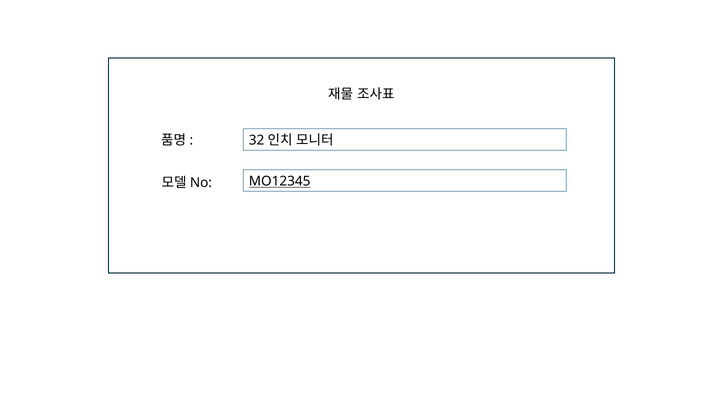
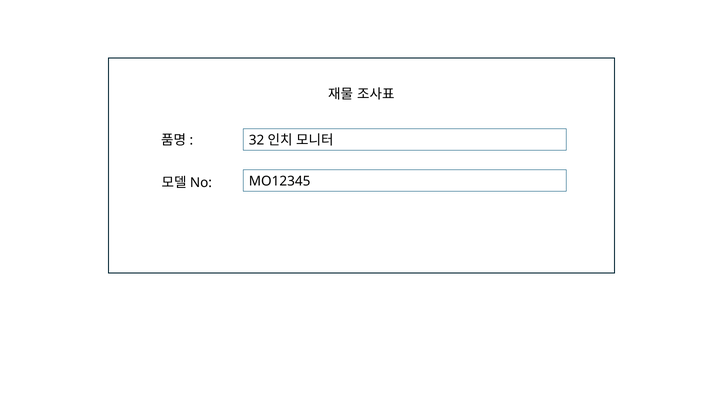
MO12345 underline: present -> none (280, 181)
